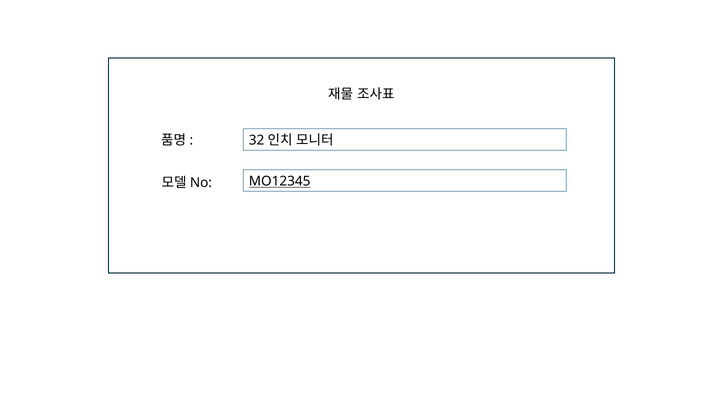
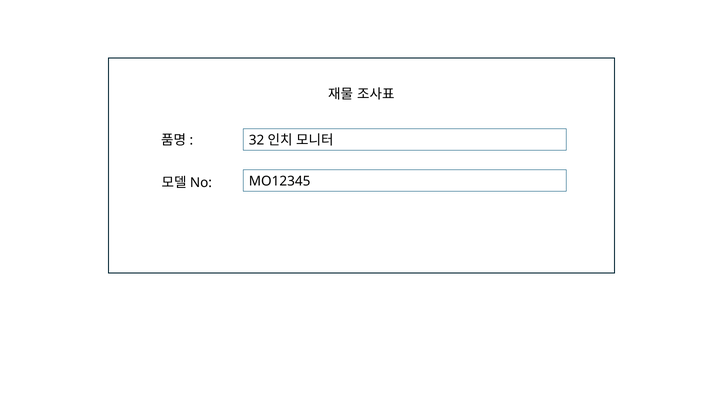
MO12345 underline: present -> none (280, 181)
